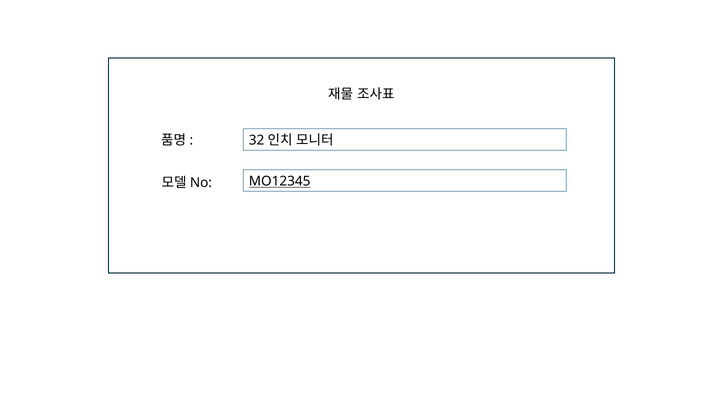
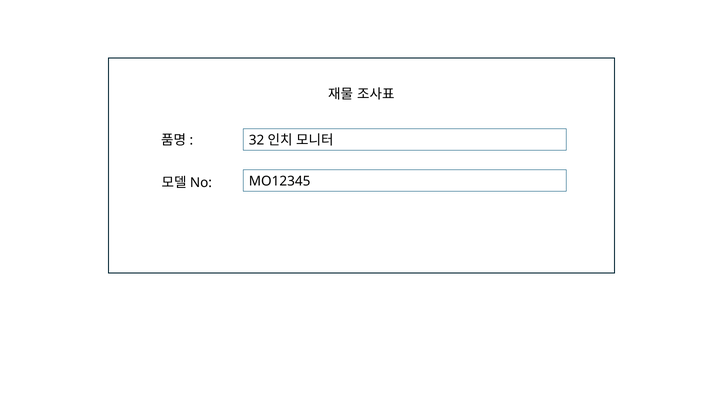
MO12345 underline: present -> none (280, 181)
